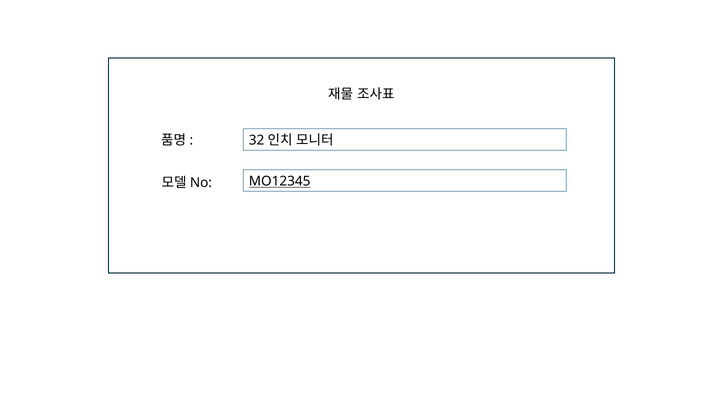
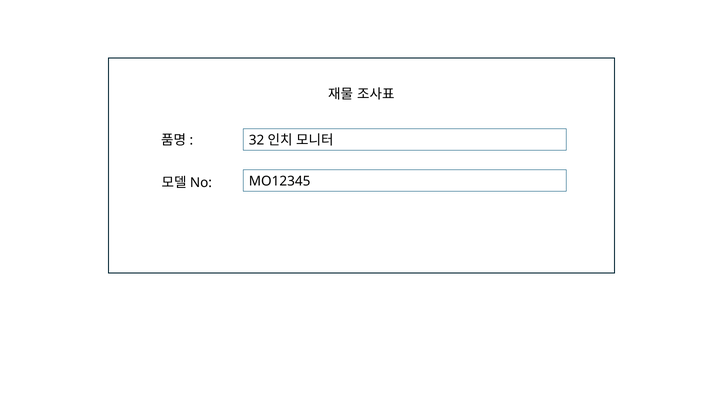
MO12345 underline: present -> none (280, 181)
